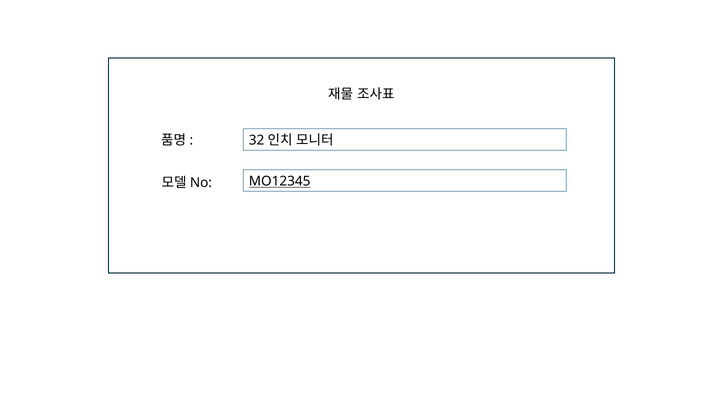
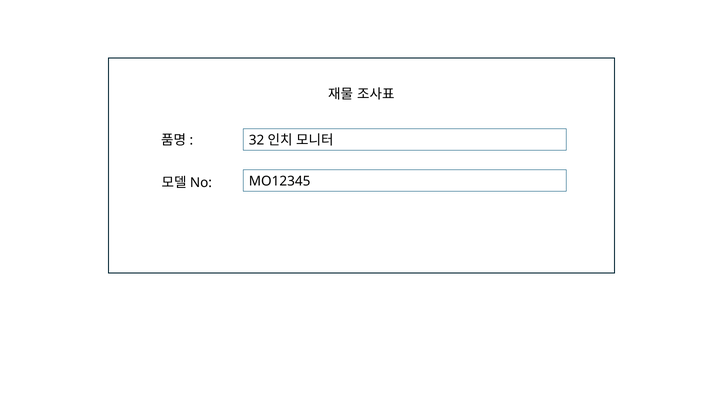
MO12345 underline: present -> none (280, 181)
